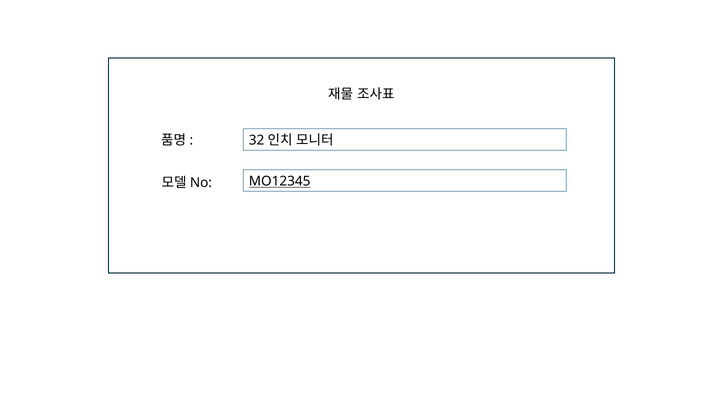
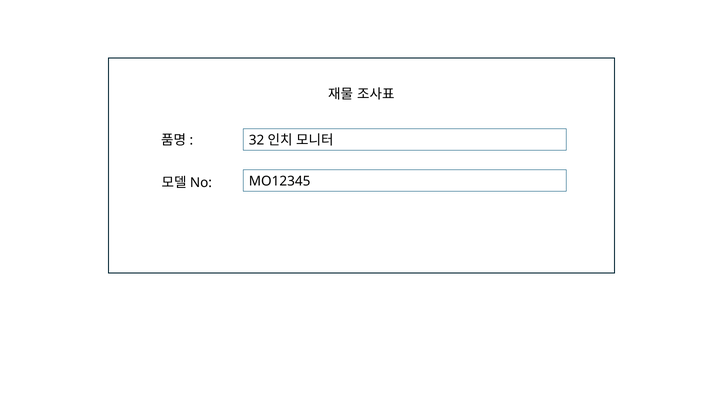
MO12345 underline: present -> none (280, 181)
